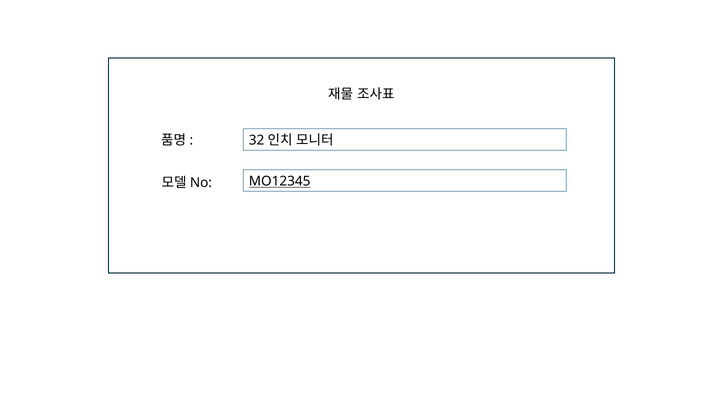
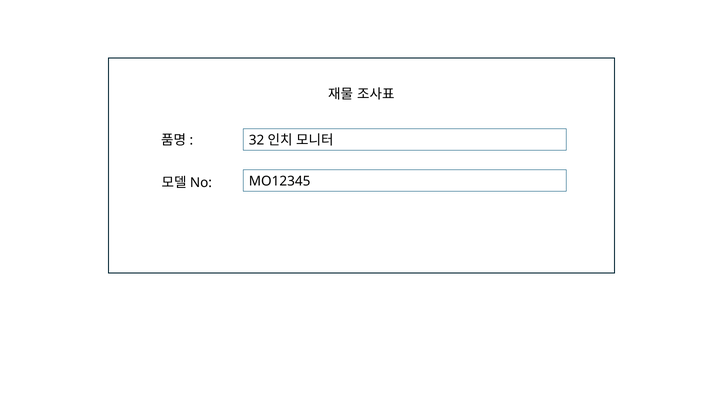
MO12345 underline: present -> none (280, 181)
